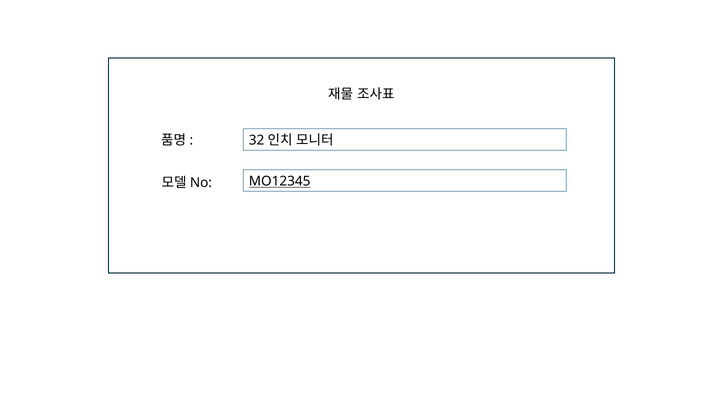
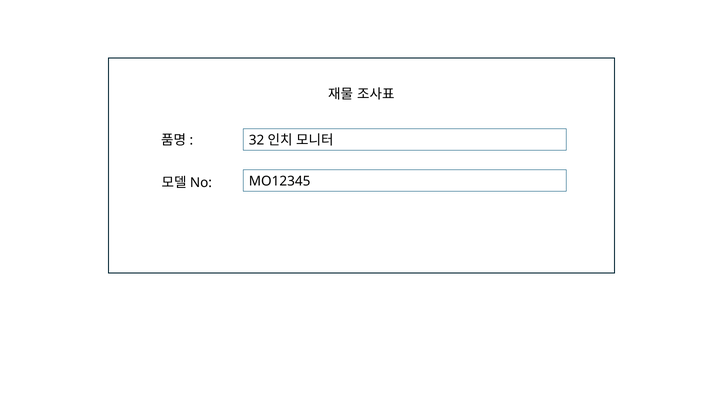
MO12345 underline: present -> none (280, 181)
